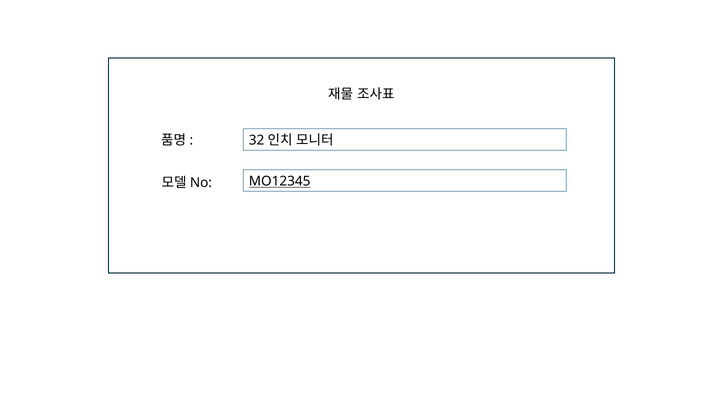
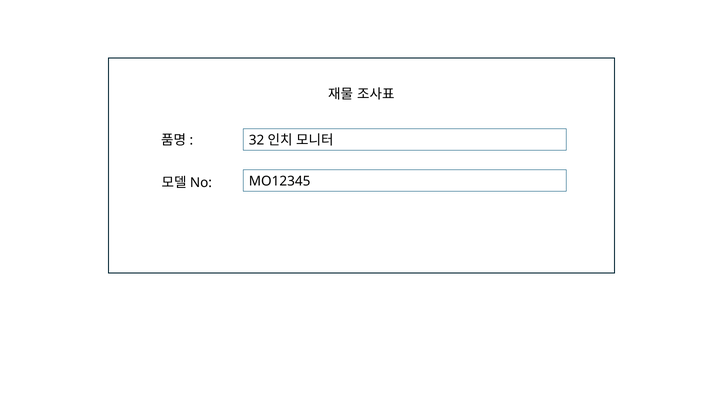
MO12345 underline: present -> none (280, 181)
